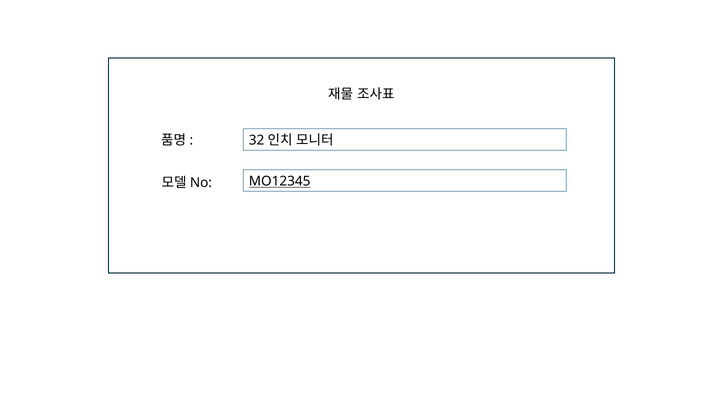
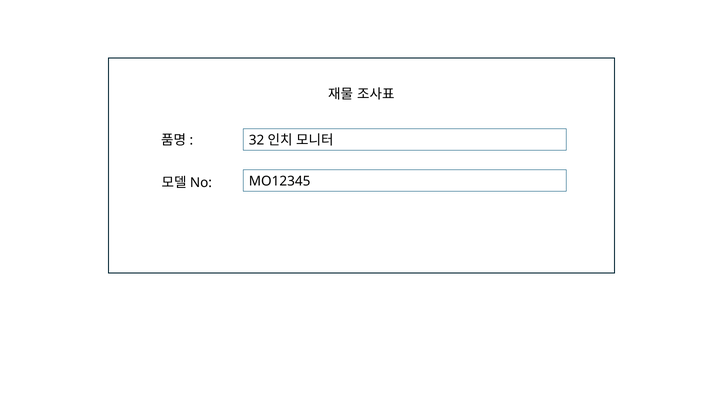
MO12345 underline: present -> none (280, 181)
